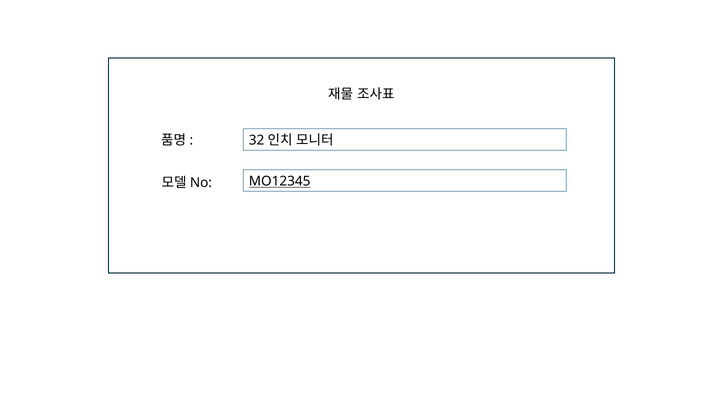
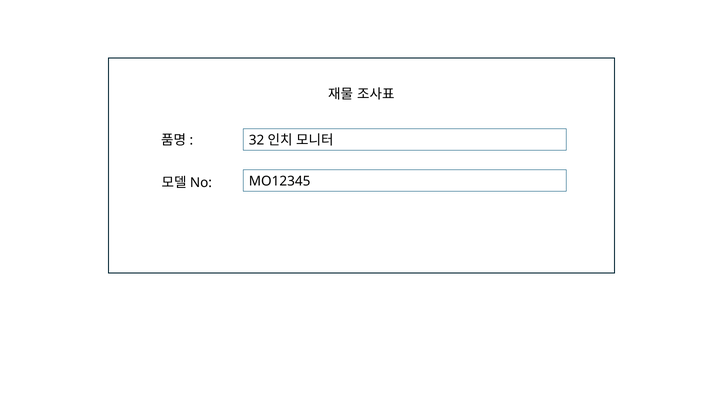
MO12345 underline: present -> none (280, 181)
